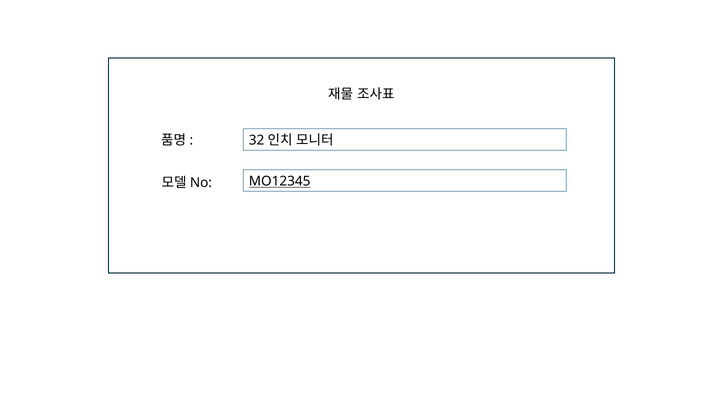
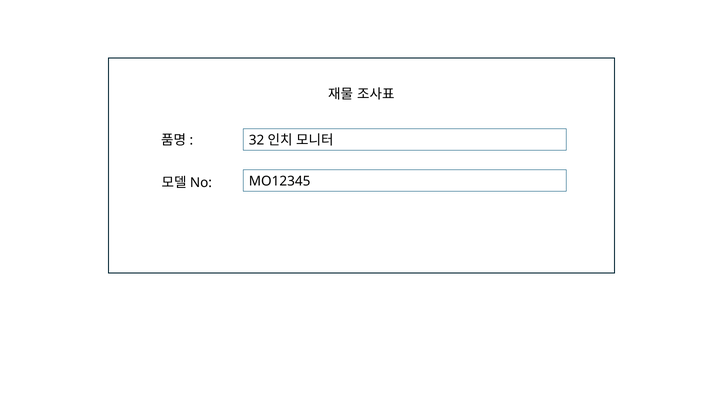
MO12345 underline: present -> none (280, 181)
